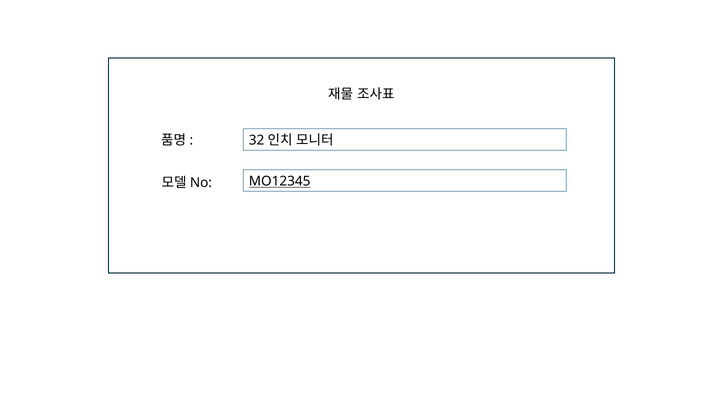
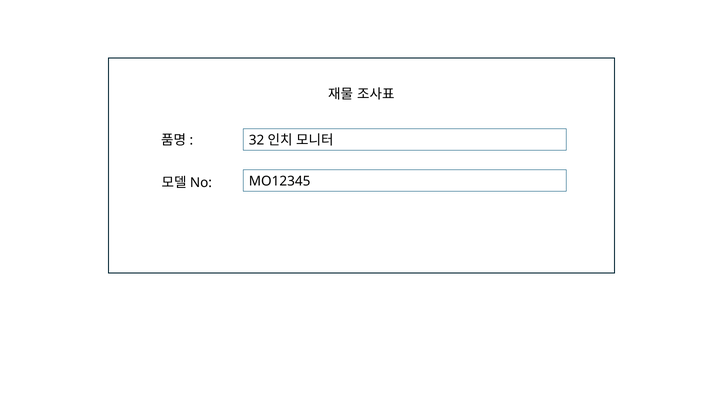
MO12345 underline: present -> none (280, 181)
